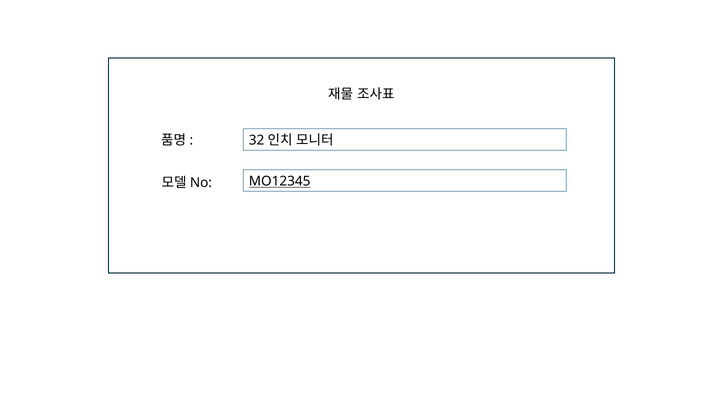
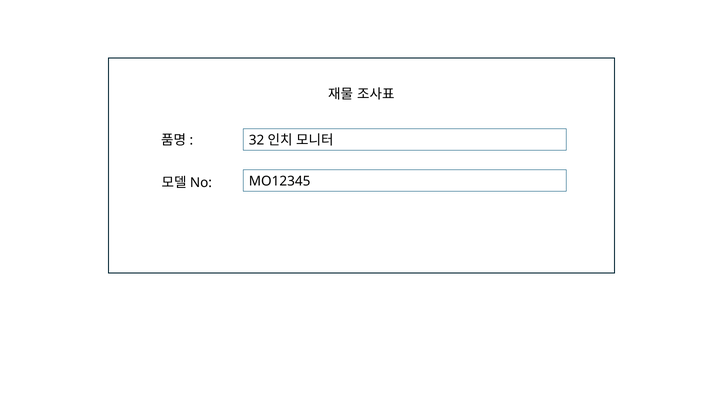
MO12345 underline: present -> none (280, 181)
